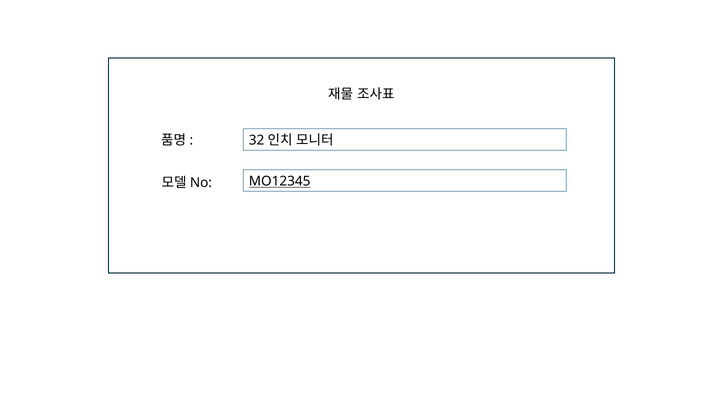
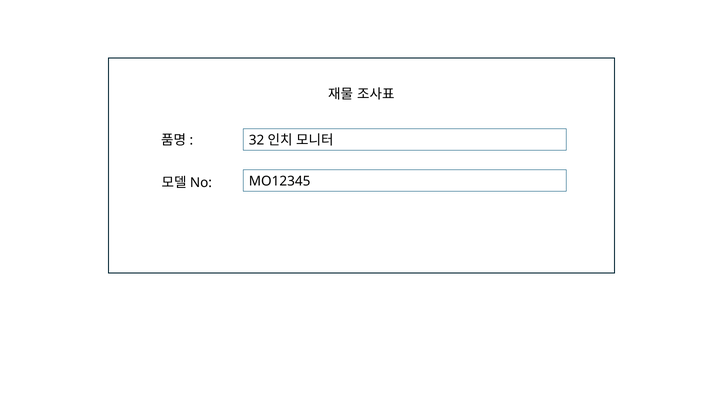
MO12345 underline: present -> none (280, 181)
